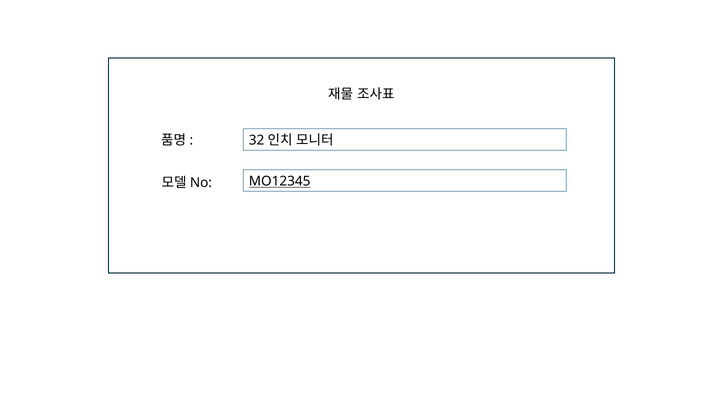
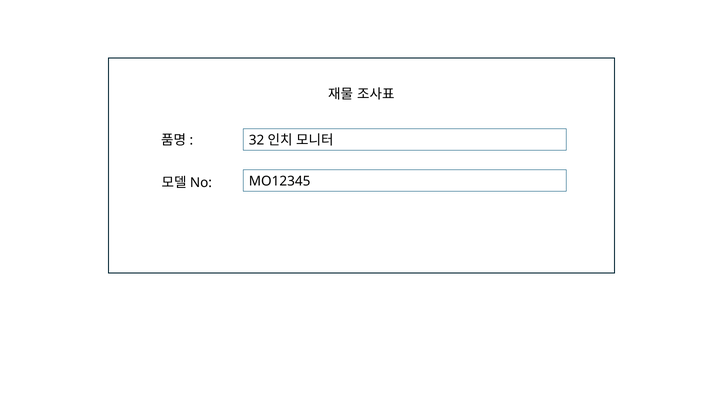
MO12345 underline: present -> none (280, 181)
